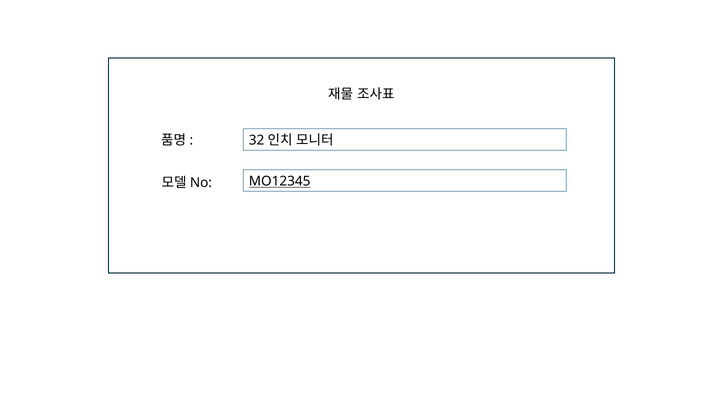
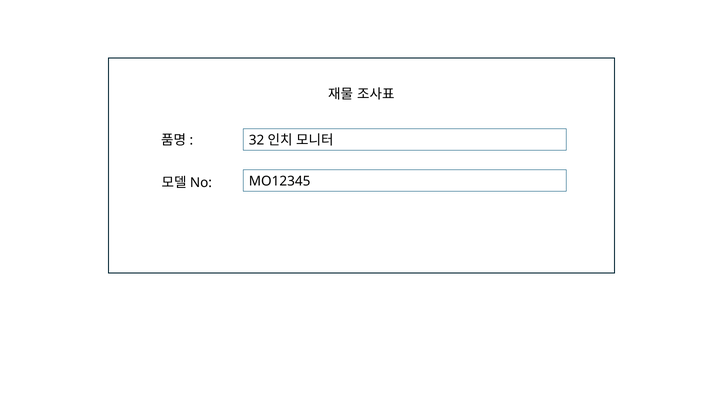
MO12345 underline: present -> none (280, 181)
